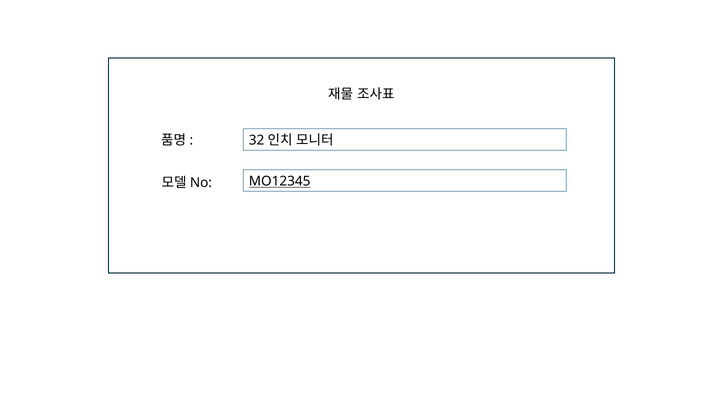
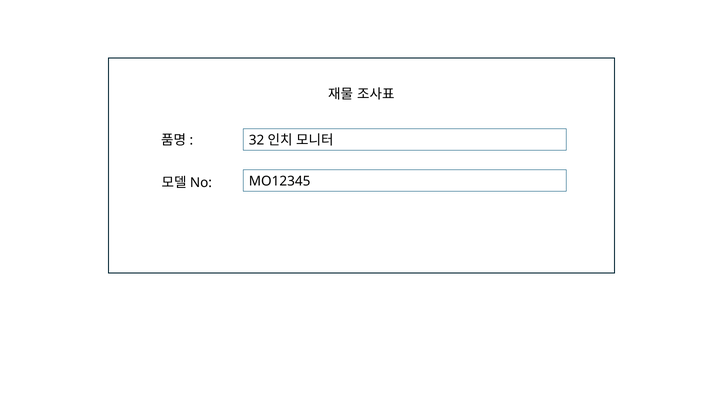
MO12345 underline: present -> none (280, 181)
